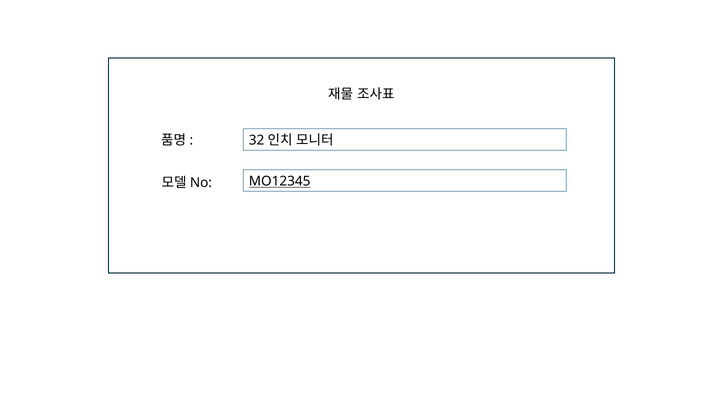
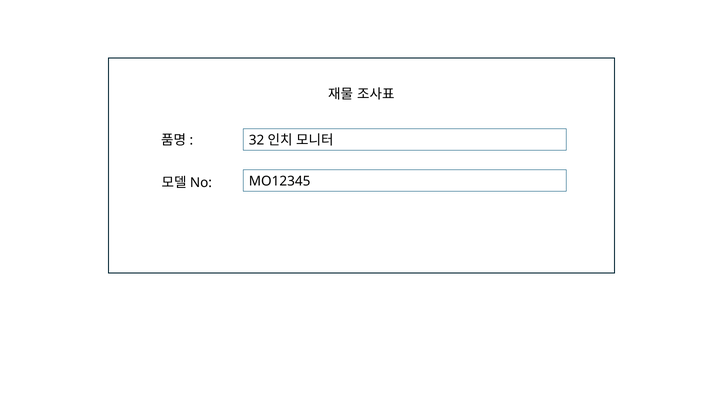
MO12345 underline: present -> none (280, 181)
